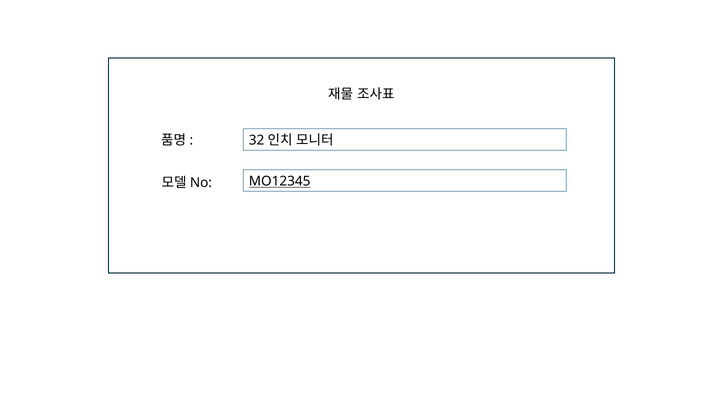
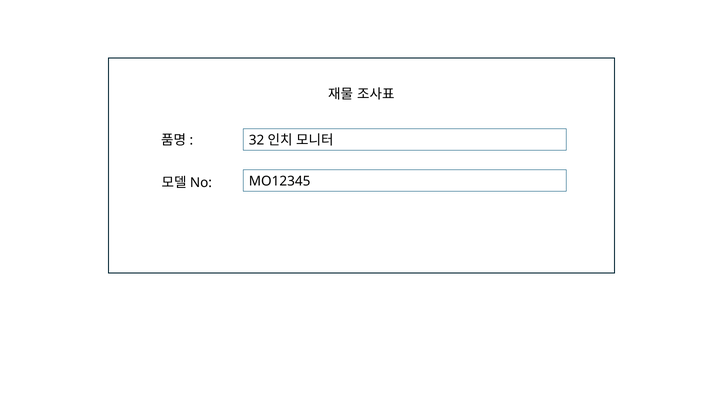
MO12345 underline: present -> none (280, 181)
